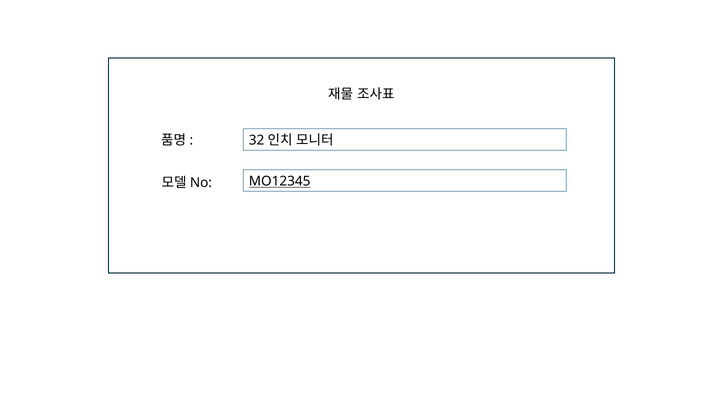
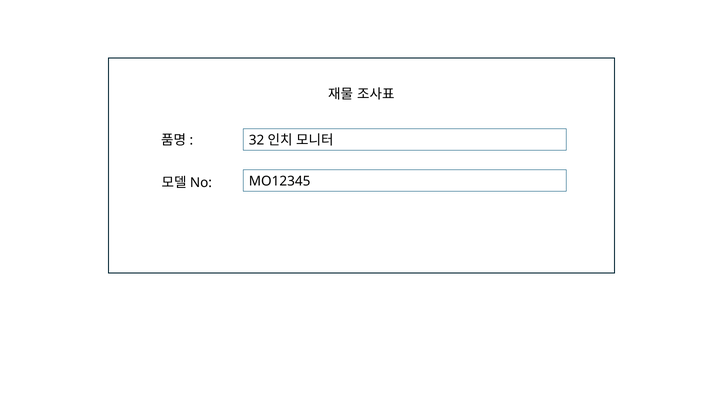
MO12345 underline: present -> none (280, 181)
